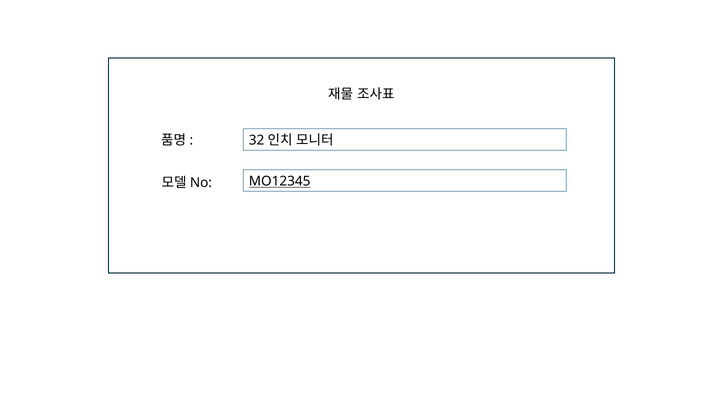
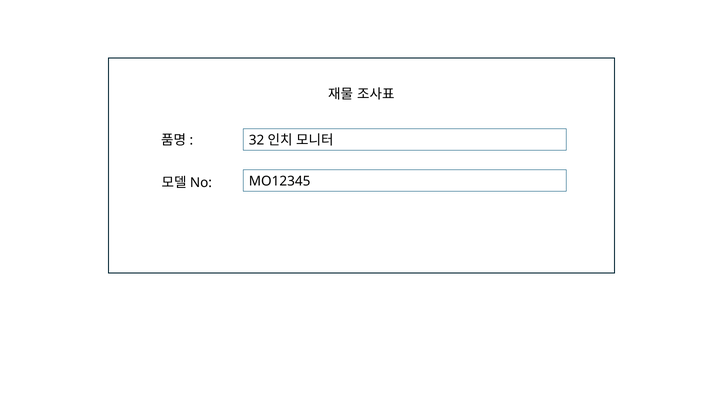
MO12345 underline: present -> none (280, 181)
